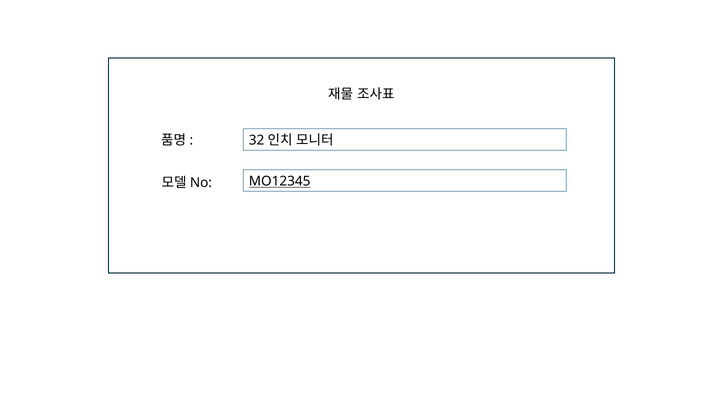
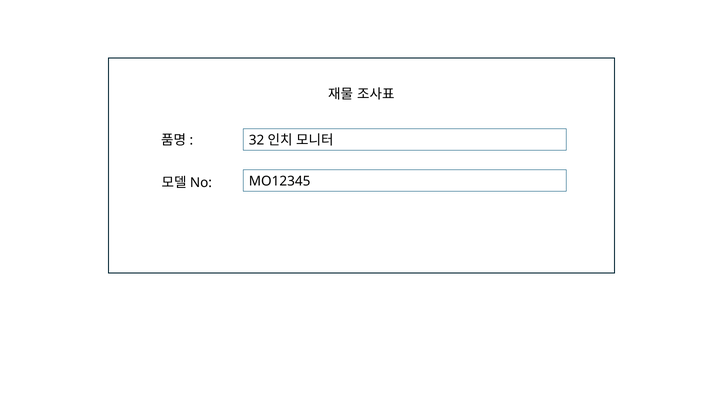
MO12345 underline: present -> none (280, 181)
